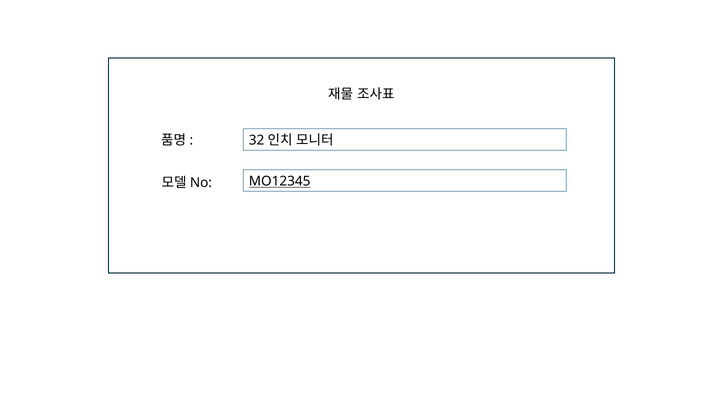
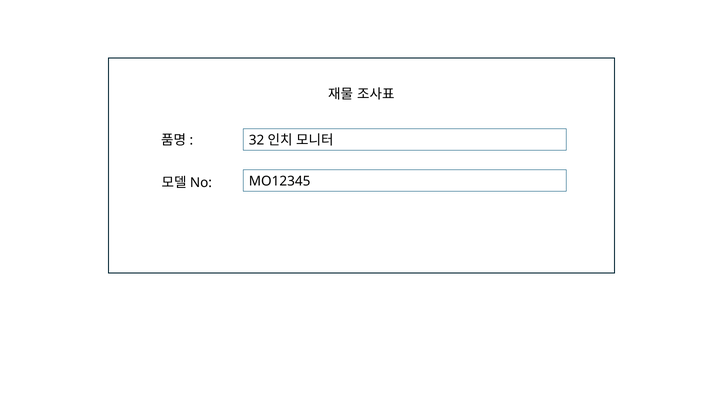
MO12345 underline: present -> none (280, 181)
